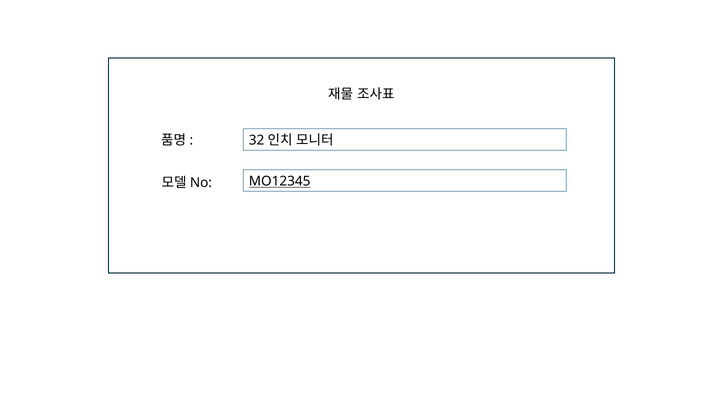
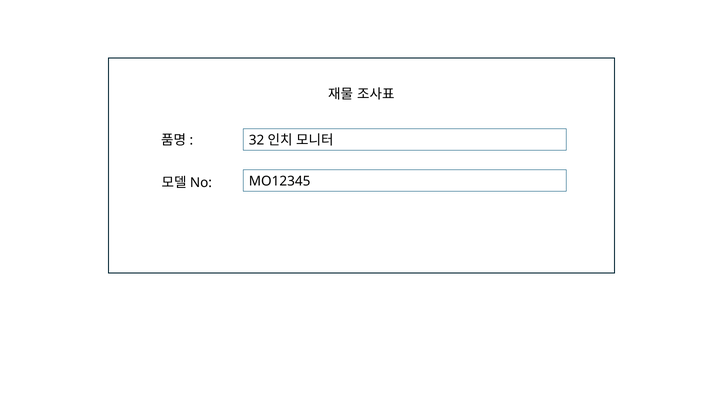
MO12345 underline: present -> none (280, 181)
